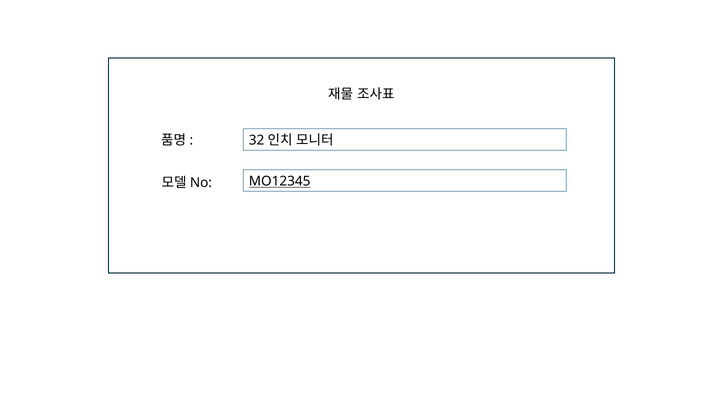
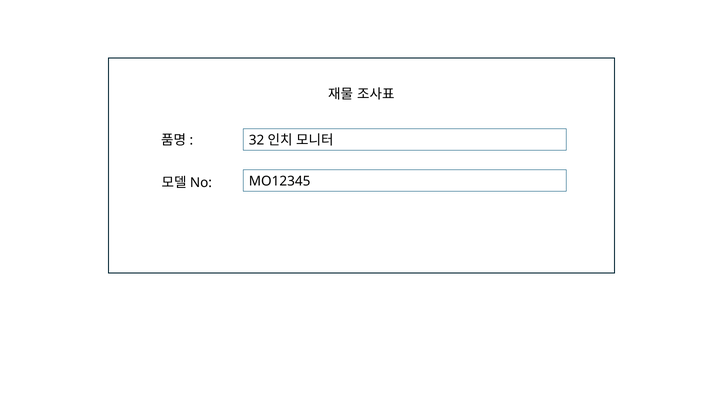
MO12345 underline: present -> none (280, 181)
